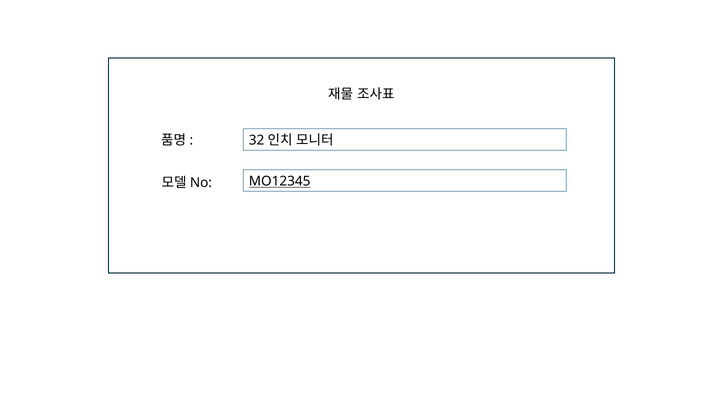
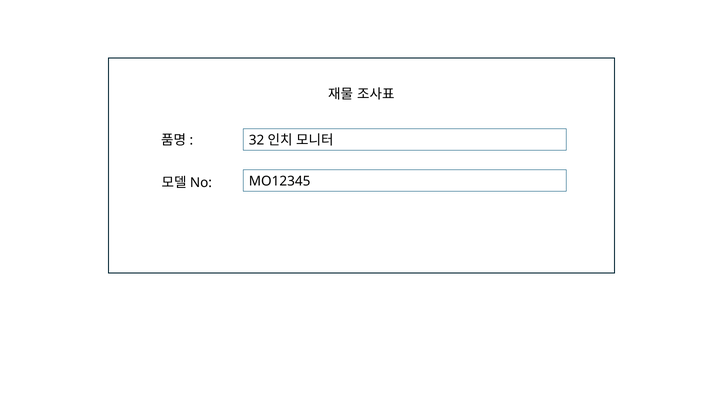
MO12345 underline: present -> none (280, 181)
